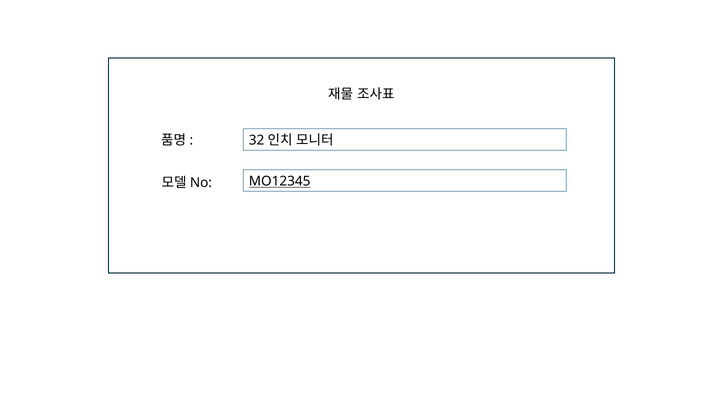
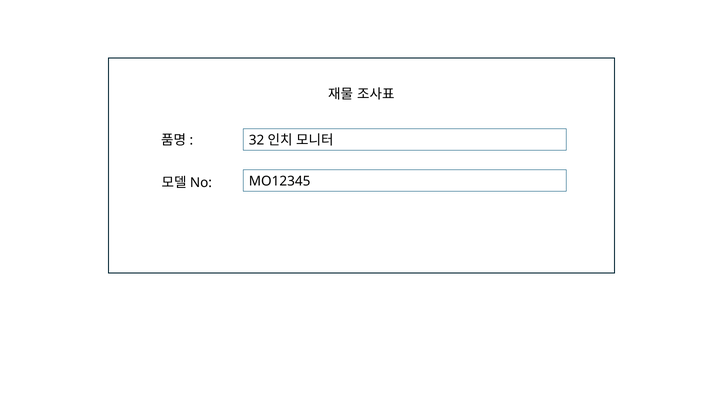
MO12345 underline: present -> none (280, 181)
